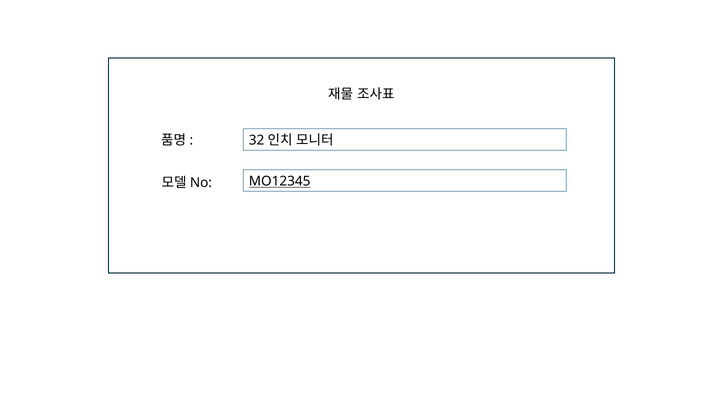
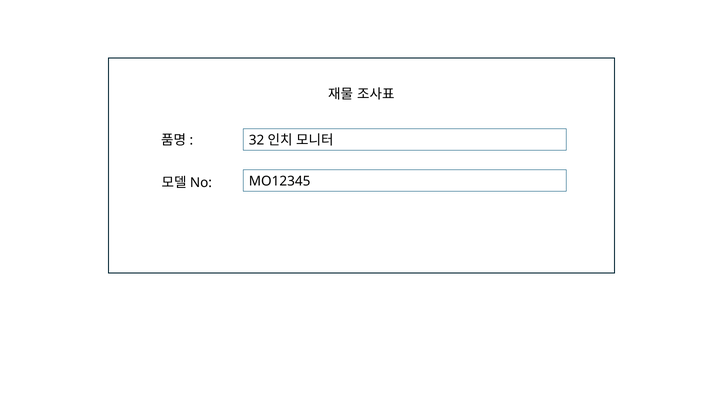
MO12345 underline: present -> none (280, 181)
